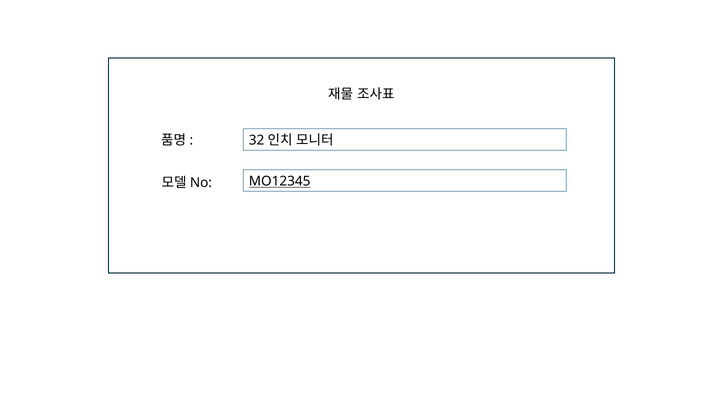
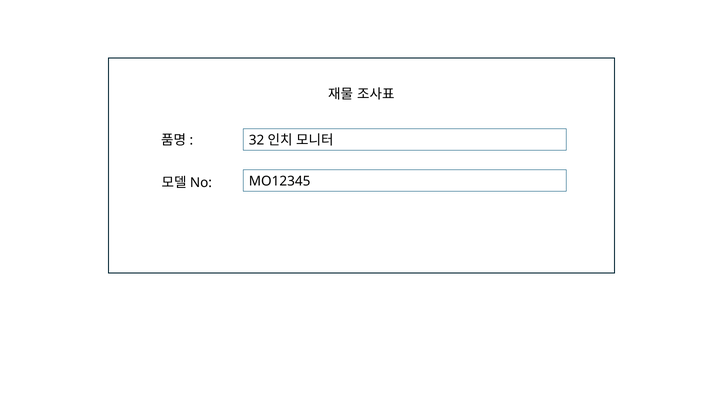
MO12345 underline: present -> none (280, 181)
